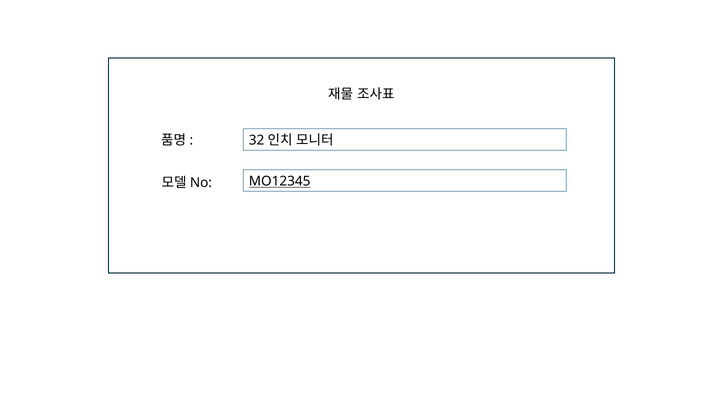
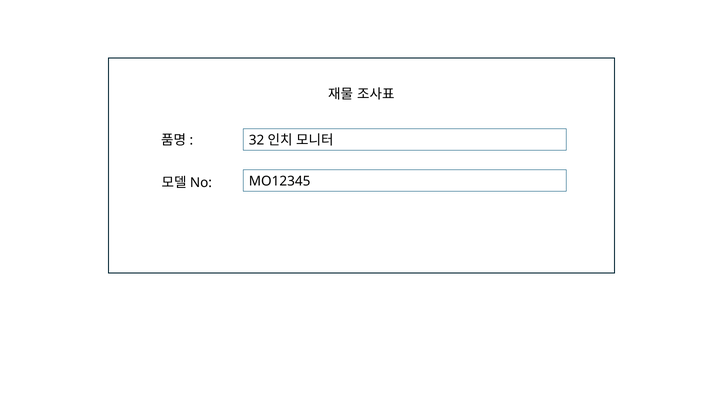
MO12345 underline: present -> none (280, 181)
